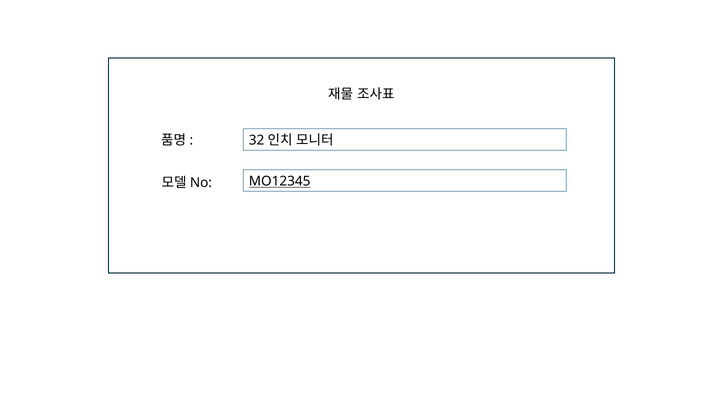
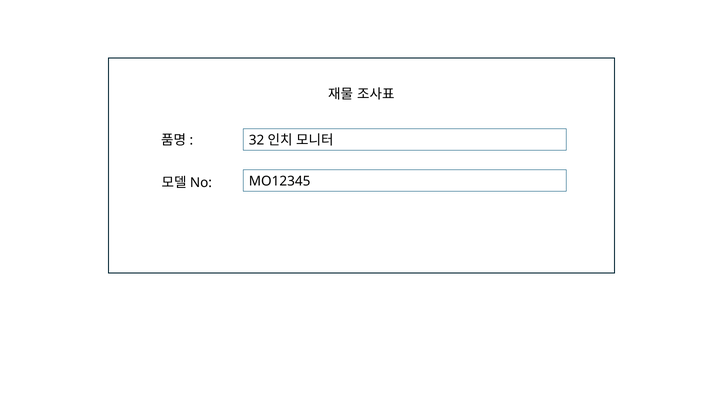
MO12345 underline: present -> none (280, 181)
